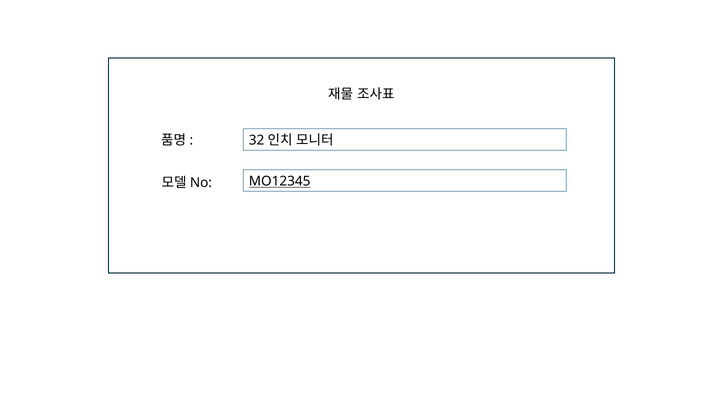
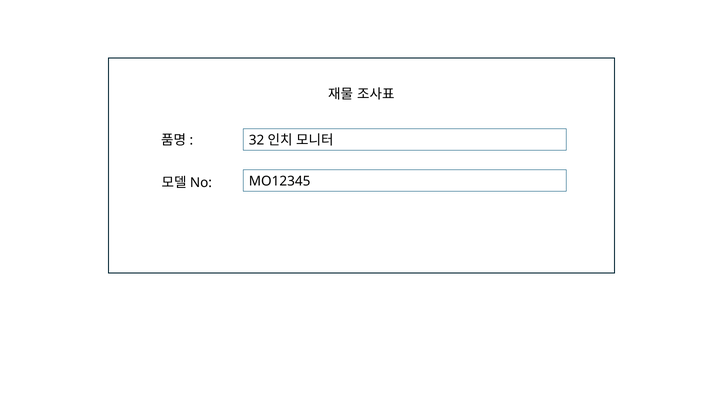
MO12345 underline: present -> none (280, 181)
